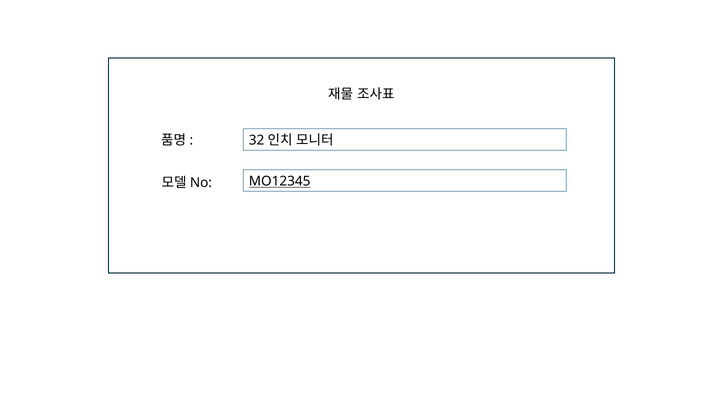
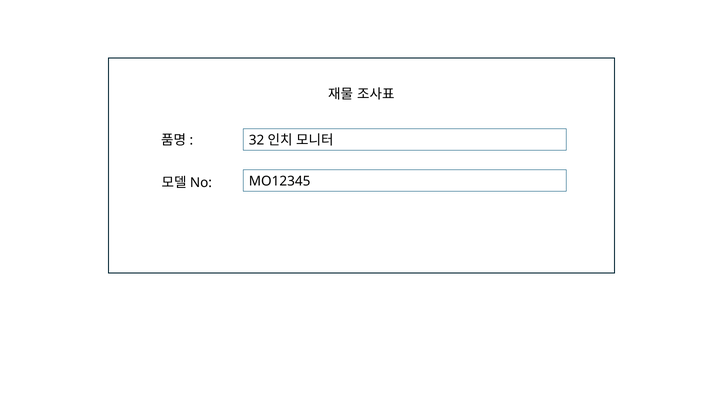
MO12345 underline: present -> none (280, 181)
